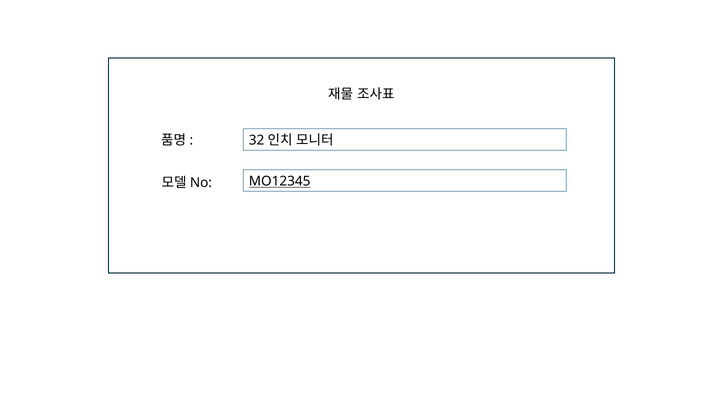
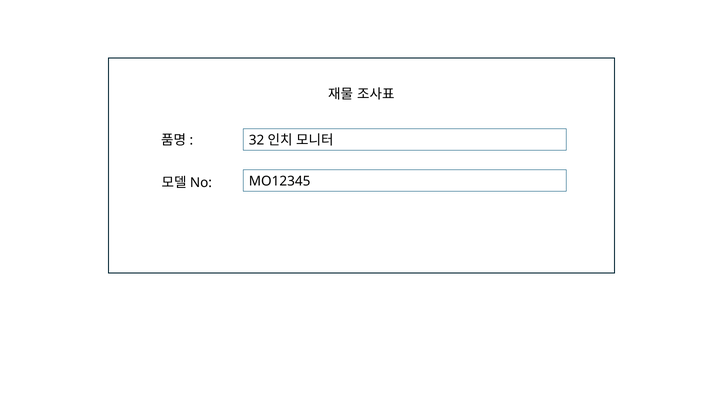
MO12345 underline: present -> none (280, 181)
